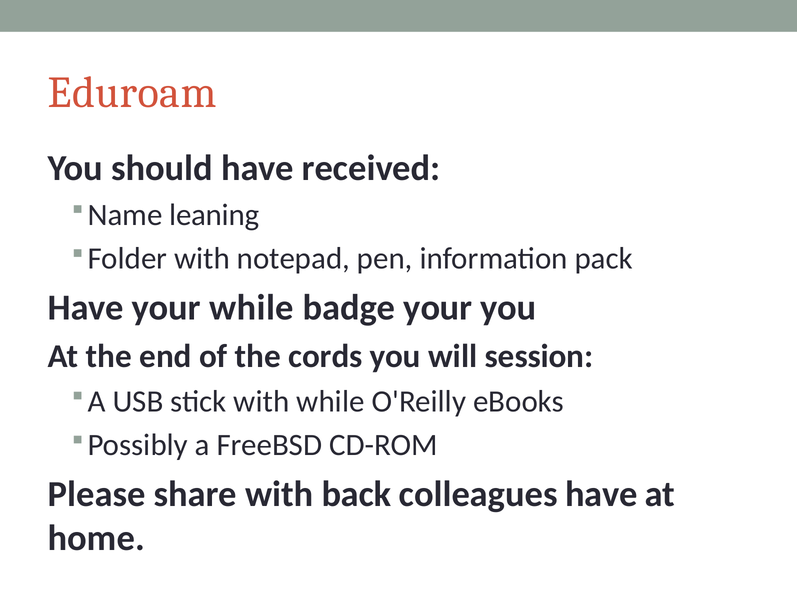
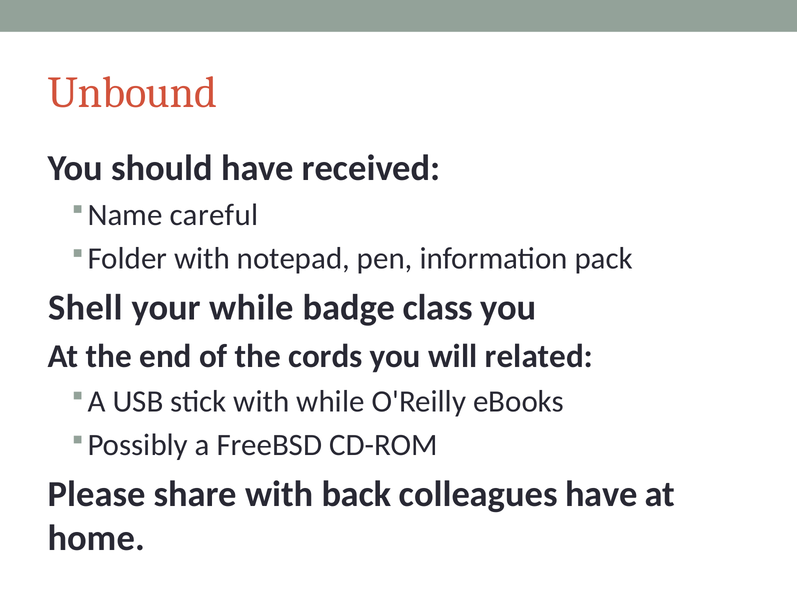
Eduroam: Eduroam -> Unbound (133, 93)
leaning: leaning -> careful (214, 215)
Have: Have -> Shell (85, 307)
badge your: your -> class (438, 307)
session: session -> related (539, 356)
